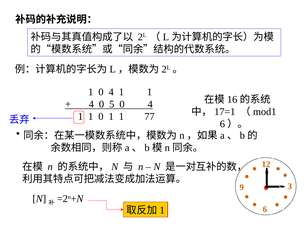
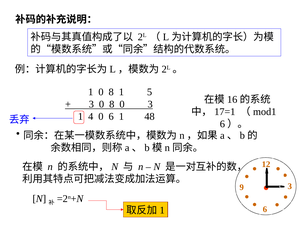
1 0 4: 4 -> 8 (111, 92)
1: 1 -> 5 (150, 92)
4: 4 -> 3 (91, 104)
5: 5 -> 8 (112, 104)
4: 4 -> 3 (150, 104)
1: 1 -> 4 (91, 117)
0 1: 1 -> 6 (111, 117)
77: 77 -> 48 (150, 117)
